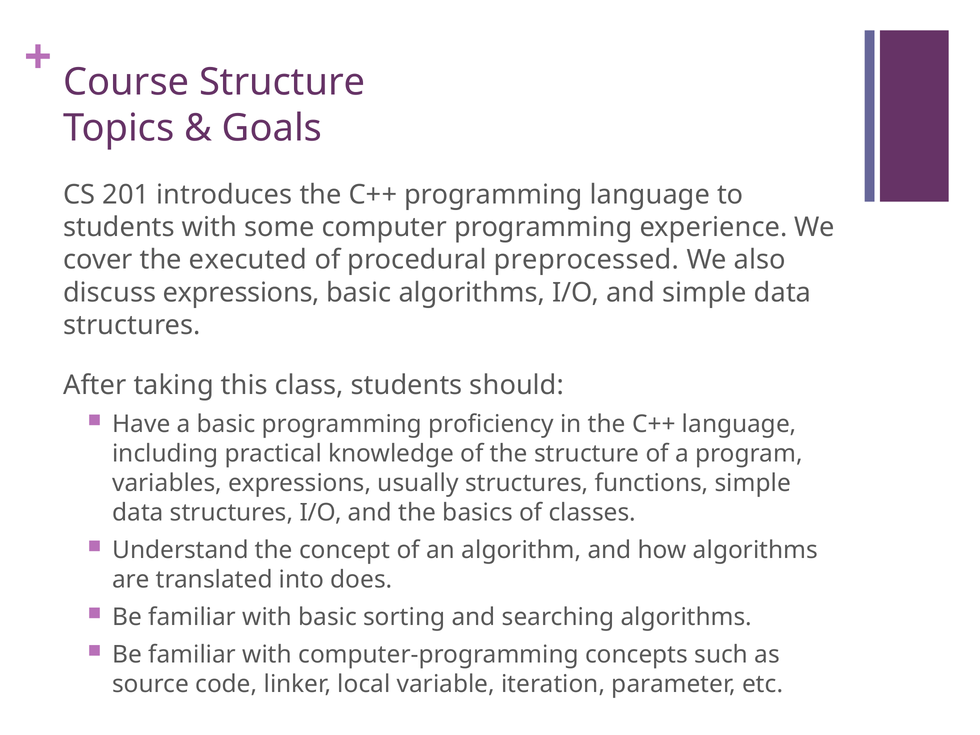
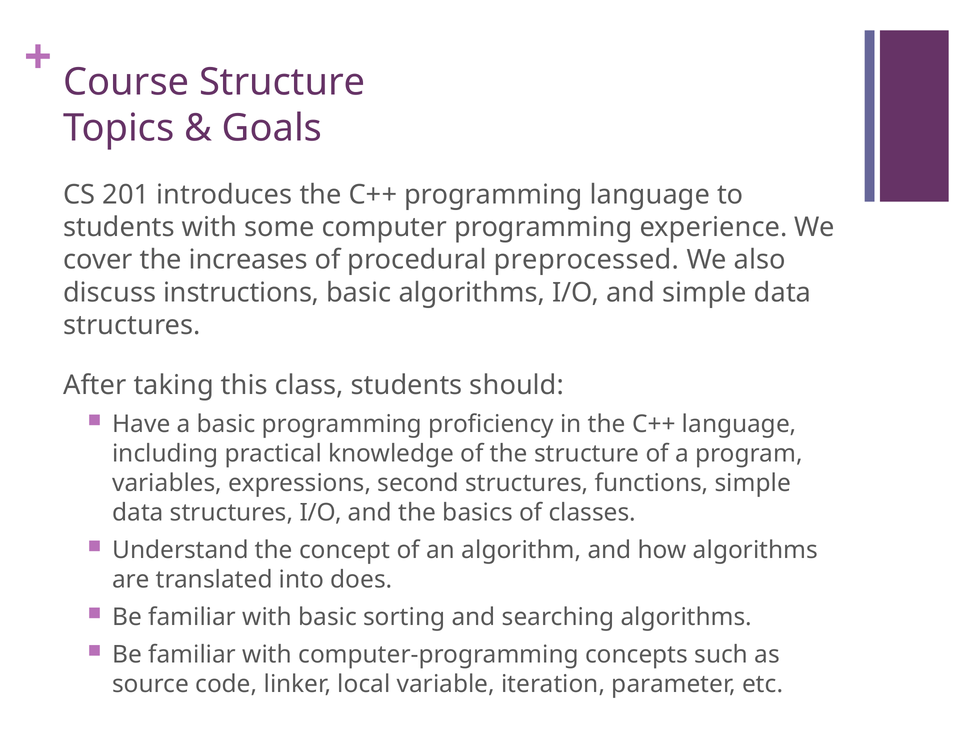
executed: executed -> increases (248, 260)
discuss expressions: expressions -> instructions (241, 293)
usually: usually -> second (418, 483)
